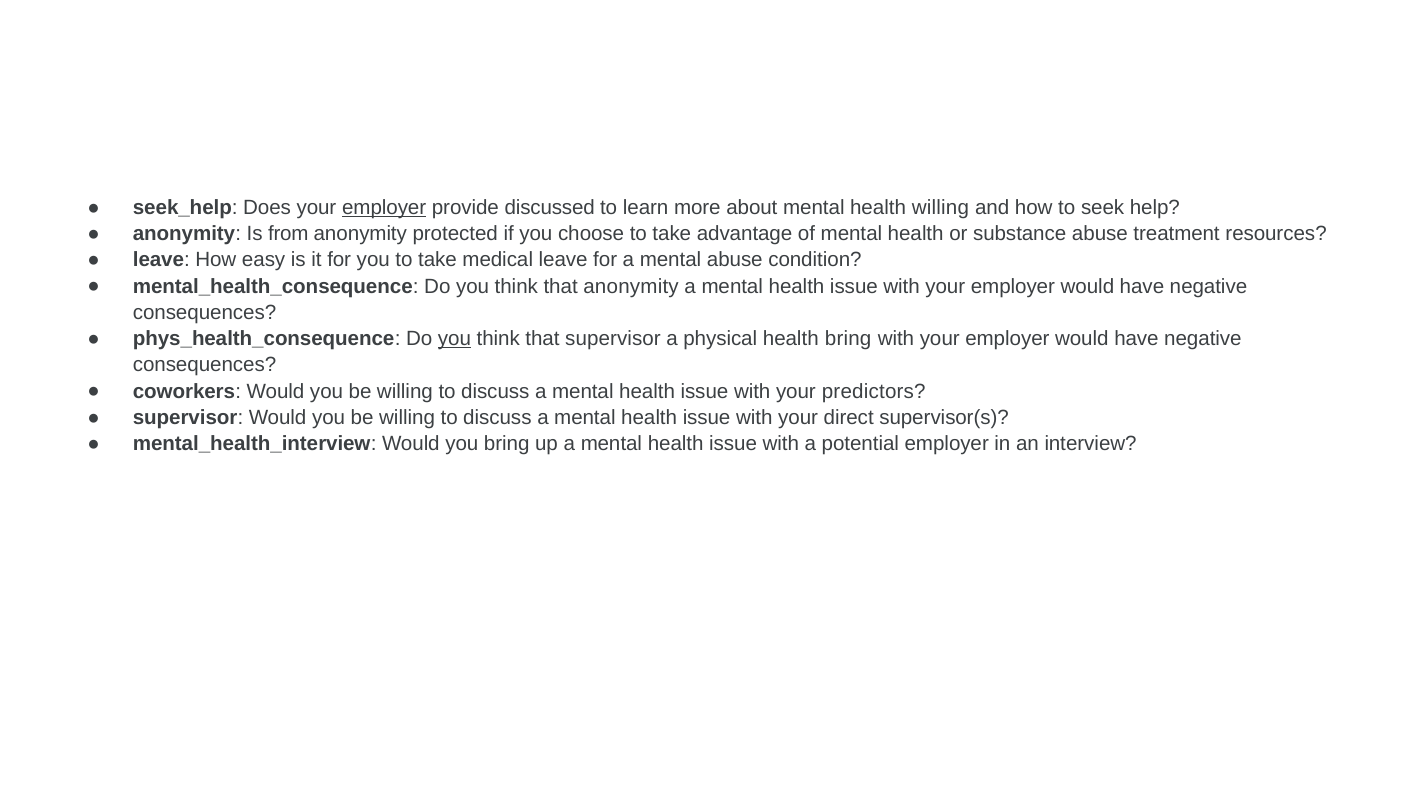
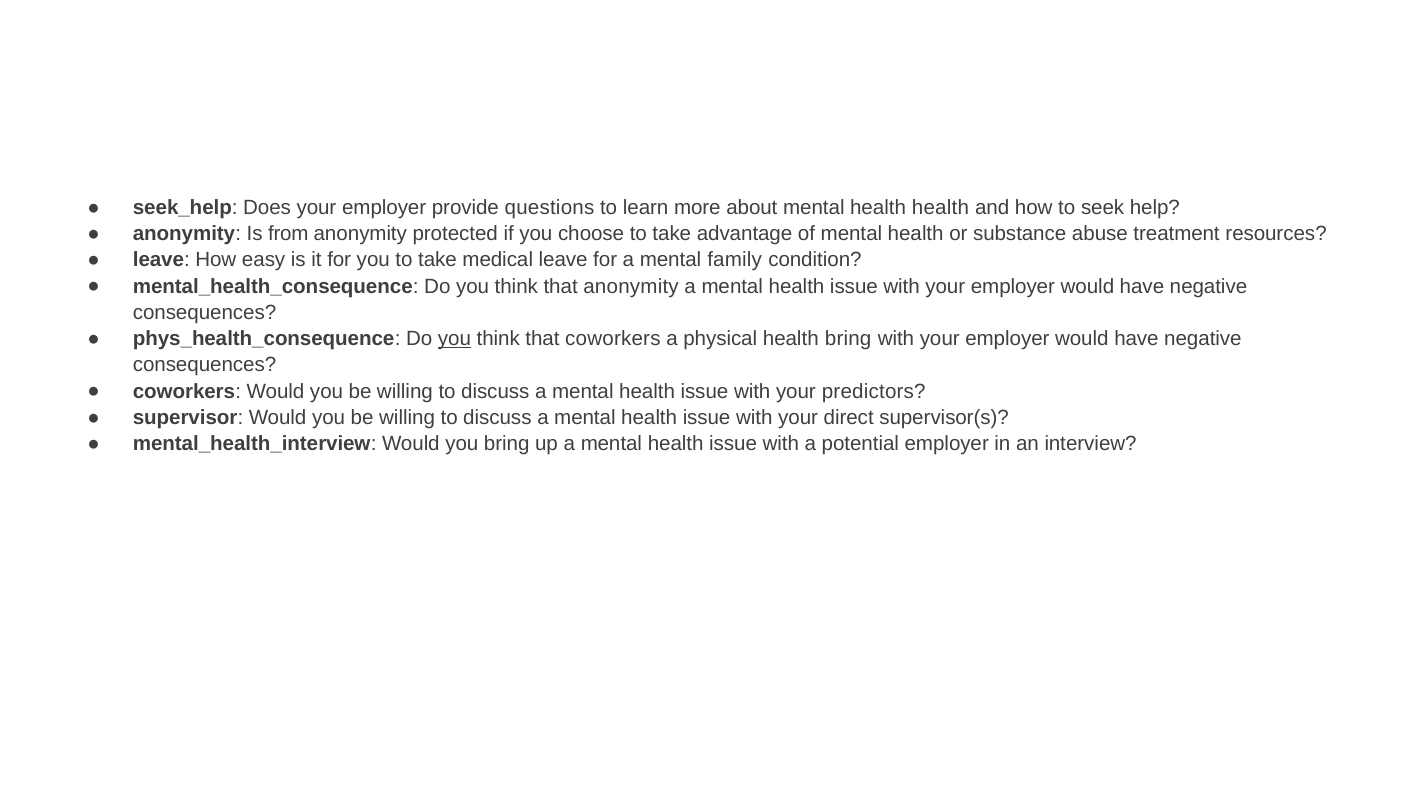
employer underline: present -> none (384, 207)
discussed: discussed -> questions (549, 207)
health willing: willing -> health (940, 207)
mental abuse: abuse -> family (735, 260)
that supervisor: supervisor -> coworkers (613, 339)
